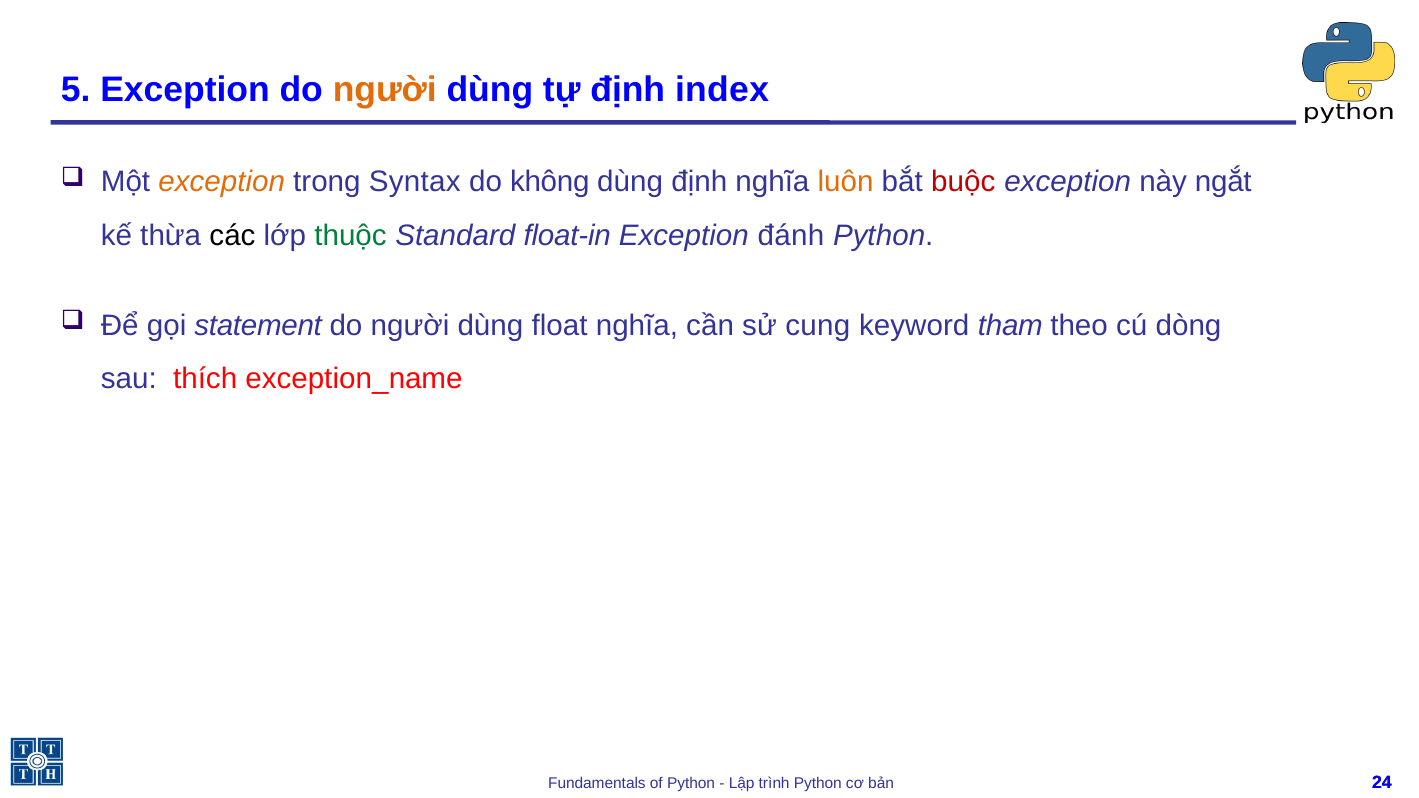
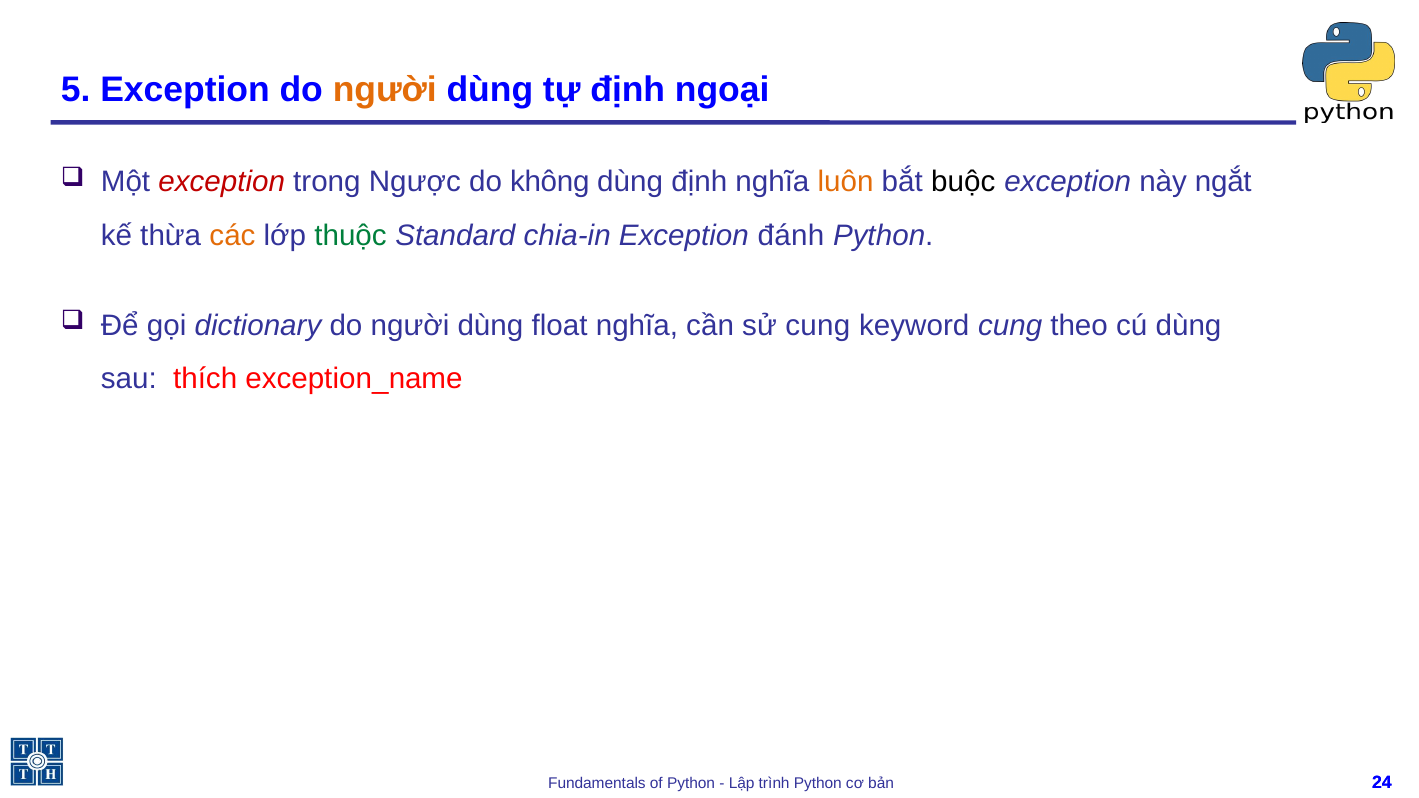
index: index -> ngoại (722, 90)
exception colour: orange -> red (222, 182)
Syntax: Syntax -> Ngược (415, 182)
buộc colour: red -> black (963, 182)
các colour: black -> orange (232, 235)
float-in: float-in -> chia-in (567, 235)
statement: statement -> dictionary (258, 326)
keyword tham: tham -> cung (1010, 326)
cú dòng: dòng -> dùng (1189, 326)
